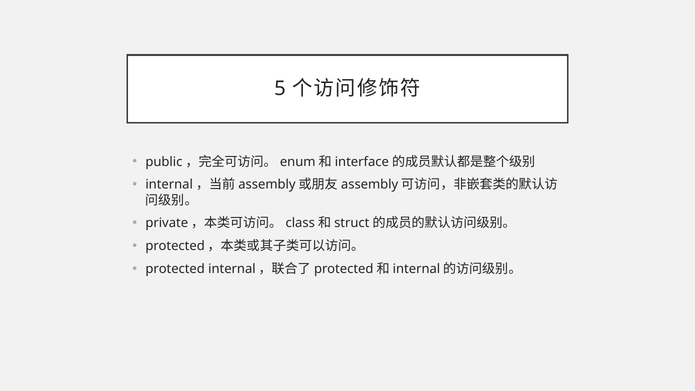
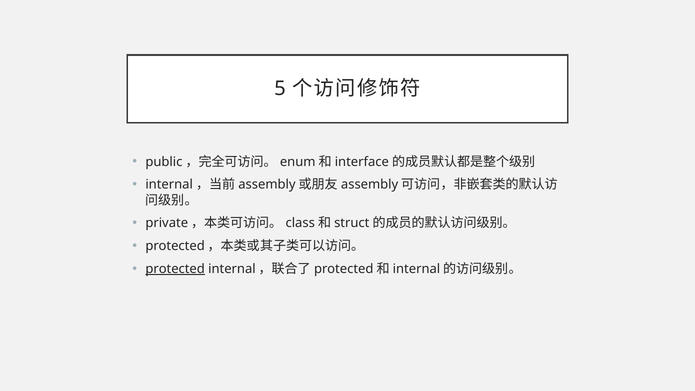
protected underline: none -> present (175, 269)
